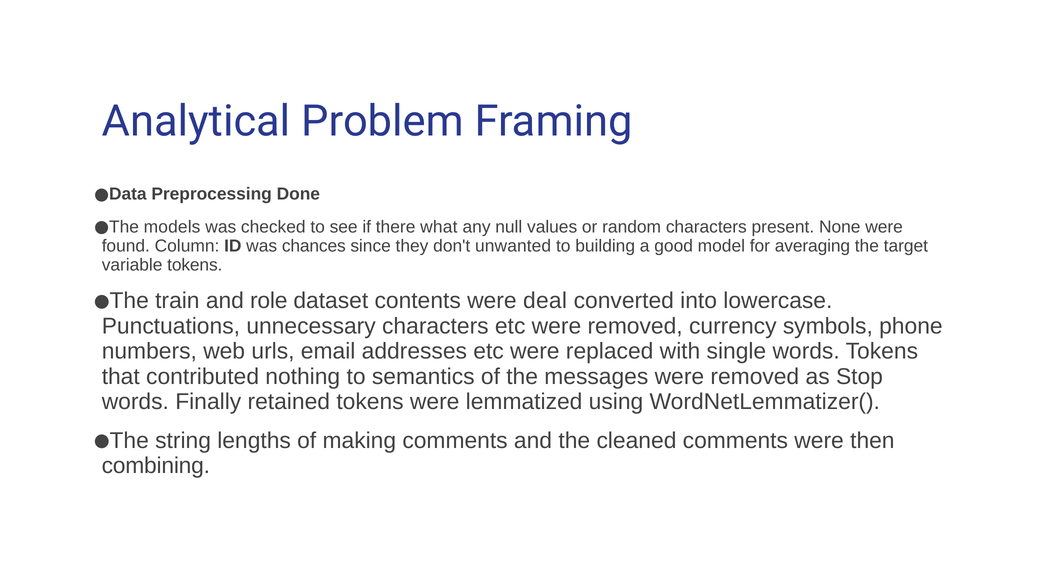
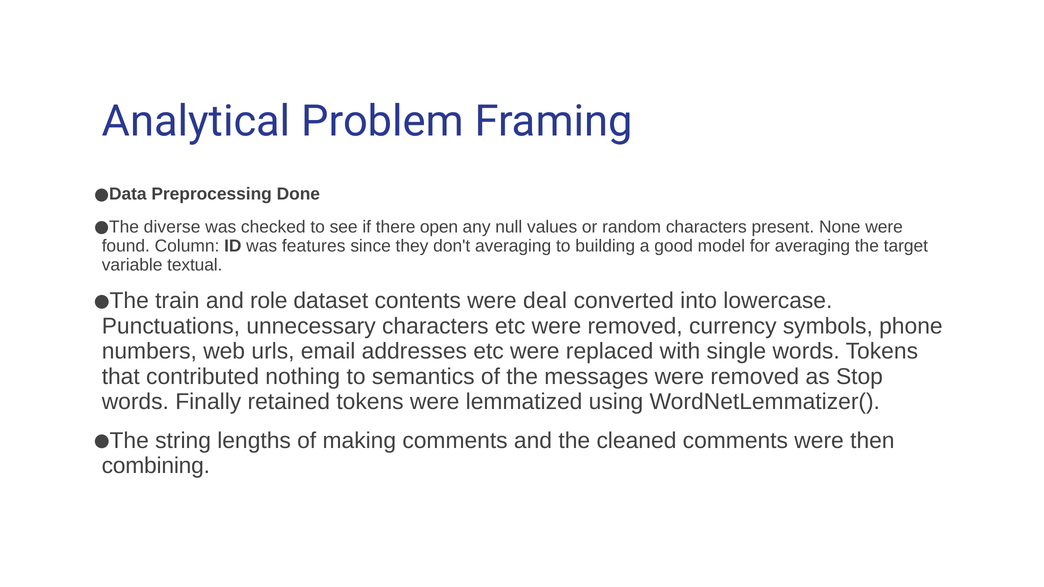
models: models -> diverse (172, 227)
what: what -> open (439, 227)
chances: chances -> features (314, 246)
don't unwanted: unwanted -> averaging (513, 246)
variable tokens: tokens -> textual (195, 265)
